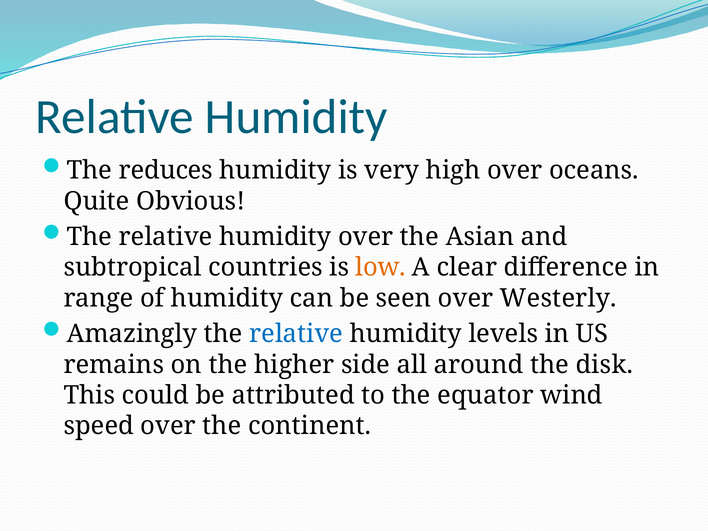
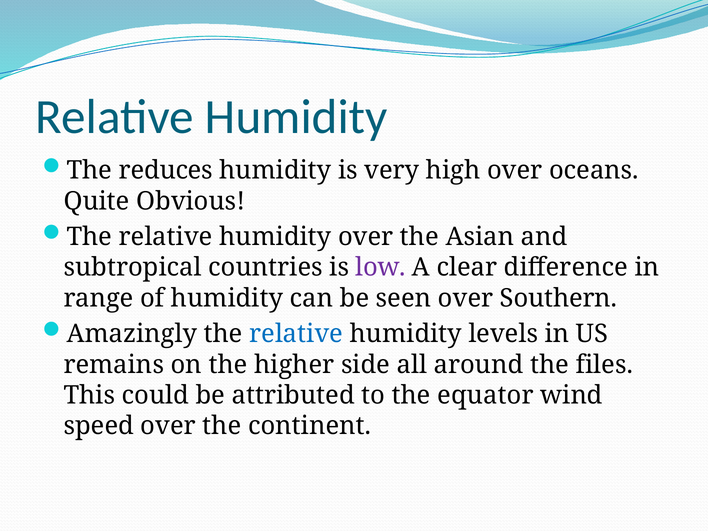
low colour: orange -> purple (381, 268)
Westerly: Westerly -> Southern (559, 298)
disk: disk -> files (604, 365)
